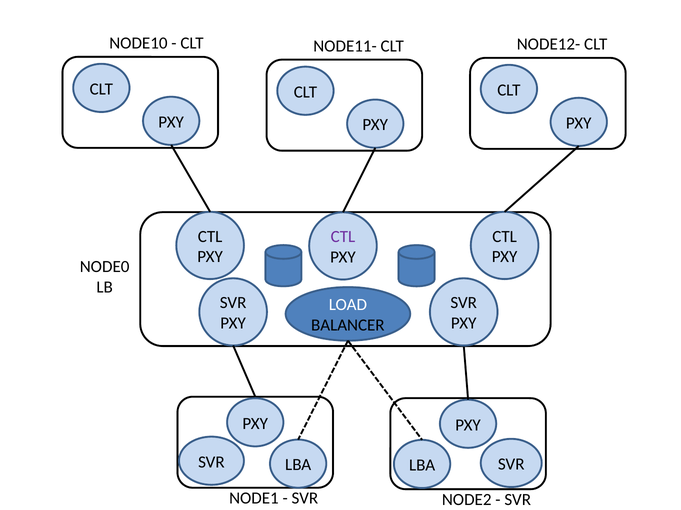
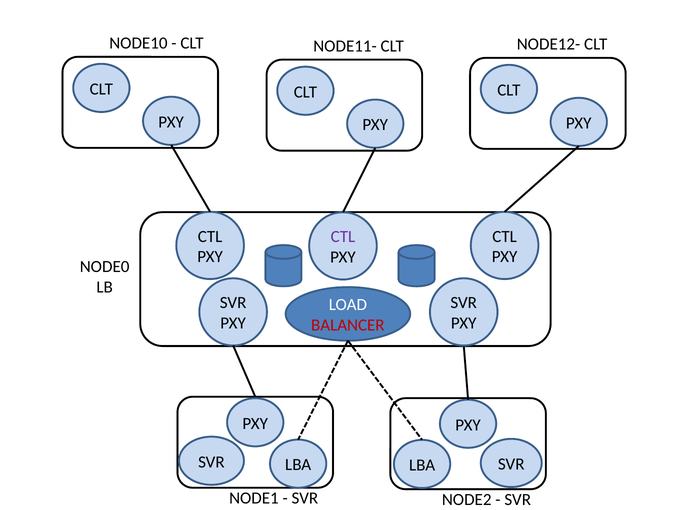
BALANCER colour: black -> red (348, 326)
